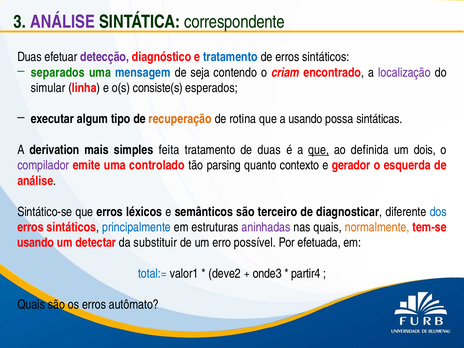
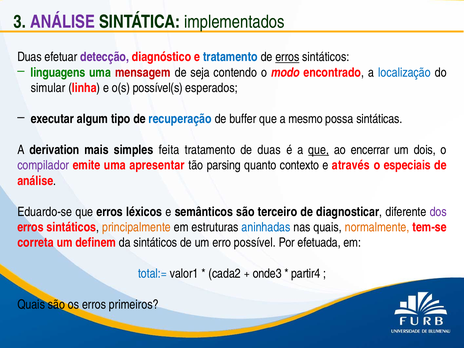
correspondente: correspondente -> implementados (234, 22)
erros underline: none -> present (287, 57)
separados: separados -> linguagens (58, 73)
mensagem colour: blue -> red (143, 73)
criam: criam -> modo (285, 73)
localização colour: purple -> blue (404, 73)
consiste(s: consiste(s -> possível(s (158, 88)
recuperação colour: orange -> blue (180, 119)
rotina: rotina -> buffer (243, 119)
a usando: usando -> mesmo (306, 119)
definida: definida -> encerrar (370, 150)
controlado: controlado -> apresentar (157, 165)
gerador: gerador -> através (351, 165)
esquerda: esquerda -> especiais (407, 165)
Sintático-se: Sintático-se -> Eduardo-se (45, 212)
dos colour: blue -> purple (438, 212)
principalmente colour: blue -> orange (137, 227)
aninhadas colour: purple -> blue (266, 227)
usando: usando -> correta (36, 243)
detectar: detectar -> definem (96, 243)
da substituir: substituir -> sintáticos (155, 243)
deve2: deve2 -> cada2 (225, 274)
autômato: autômato -> primeiros (134, 305)
